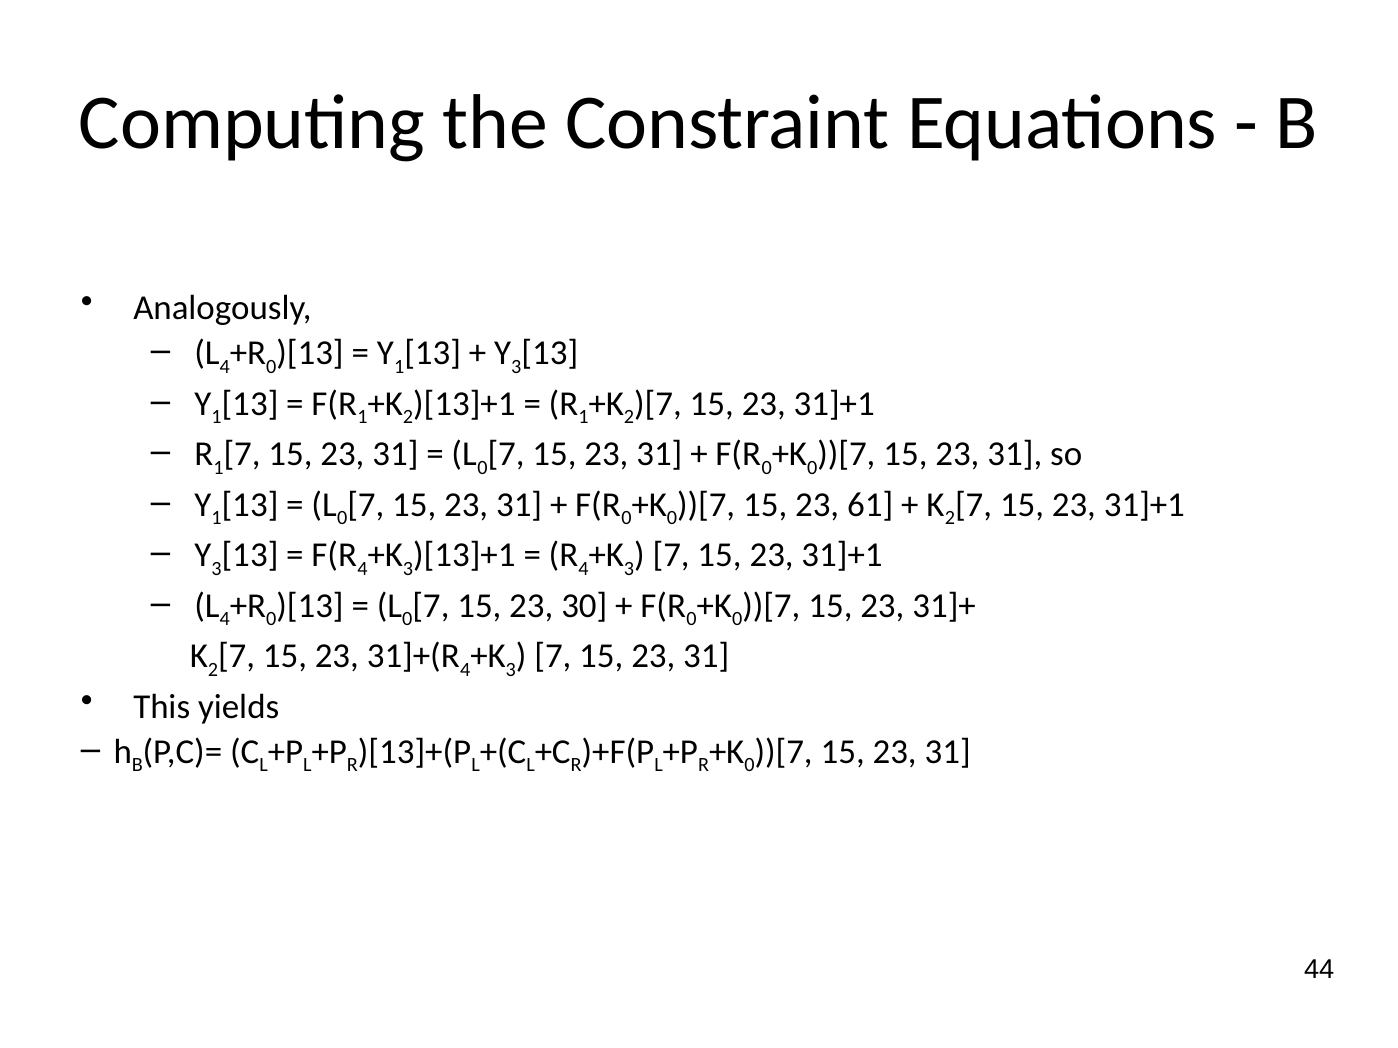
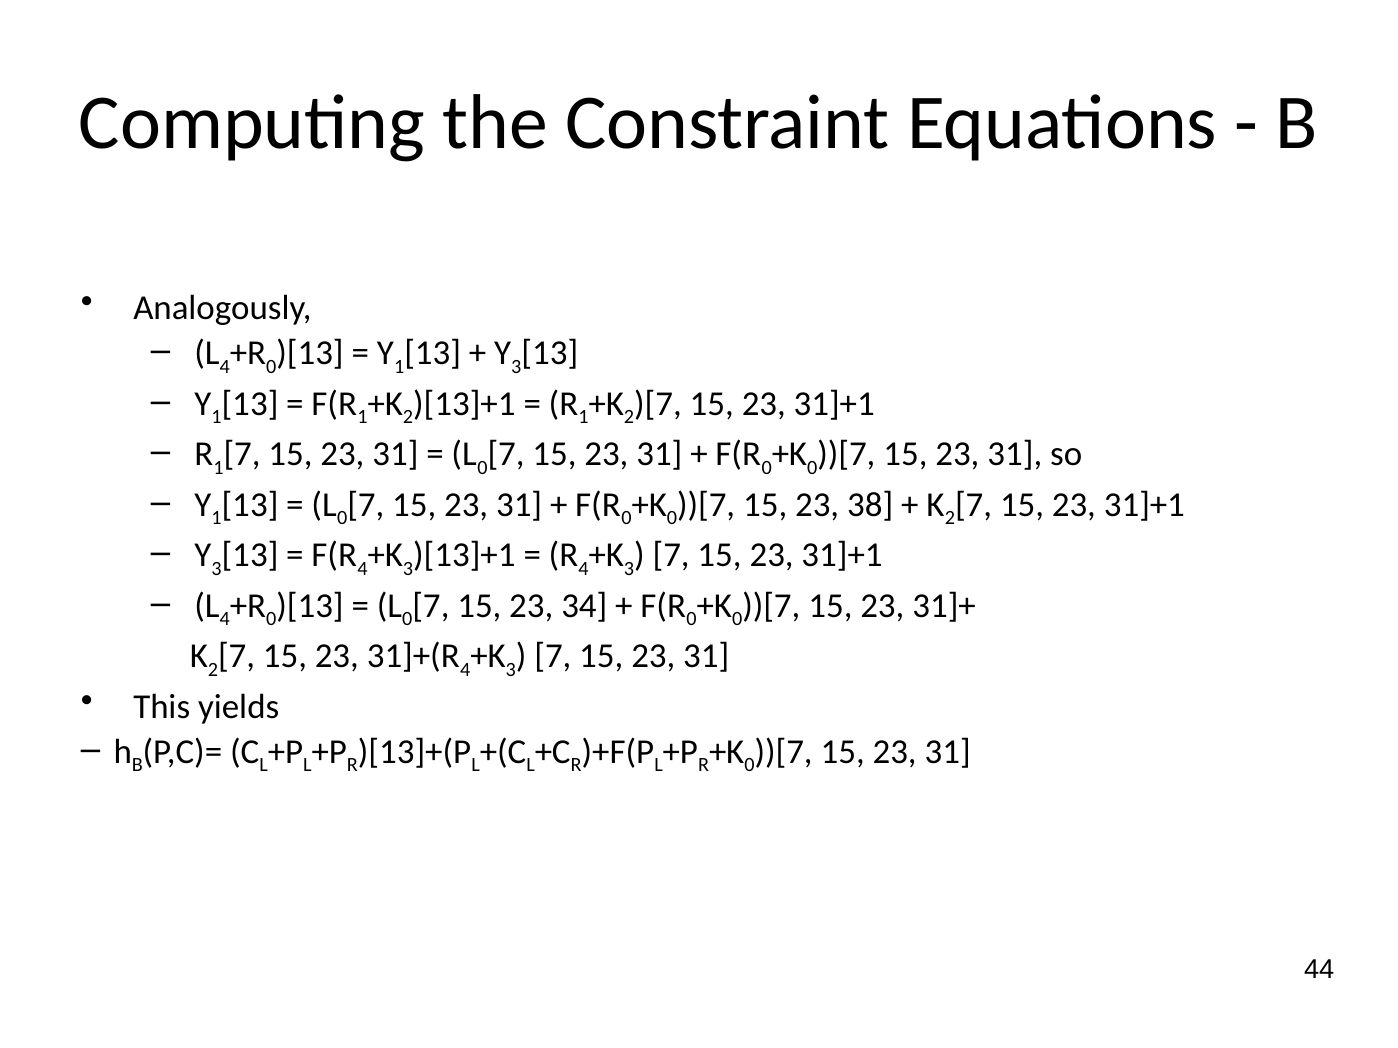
61: 61 -> 38 (870, 505)
30: 30 -> 34 (584, 606)
